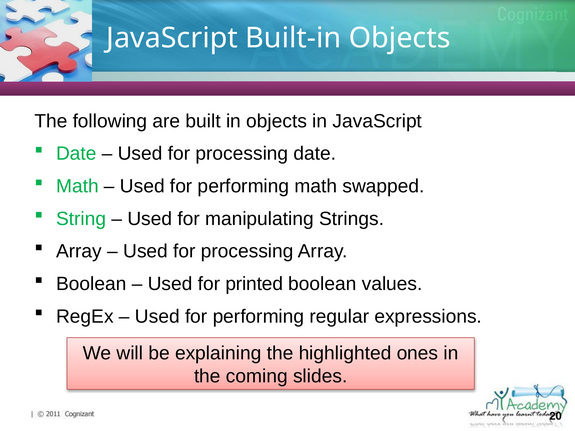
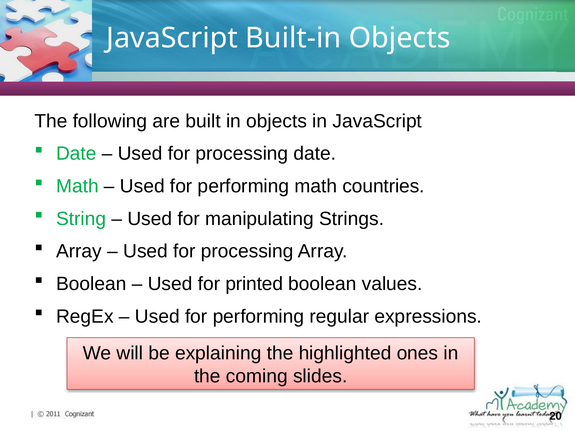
swapped: swapped -> countries (383, 186)
